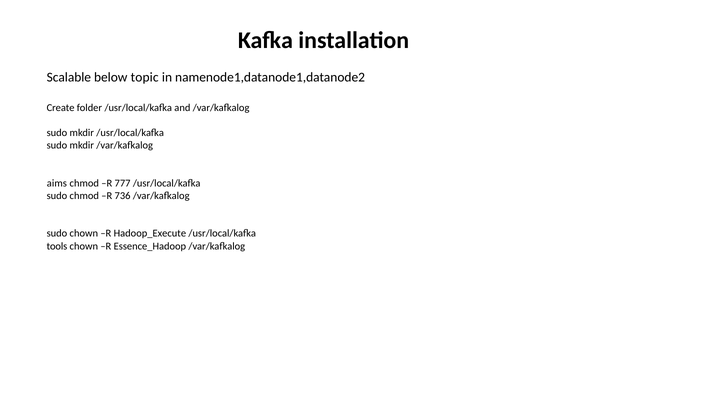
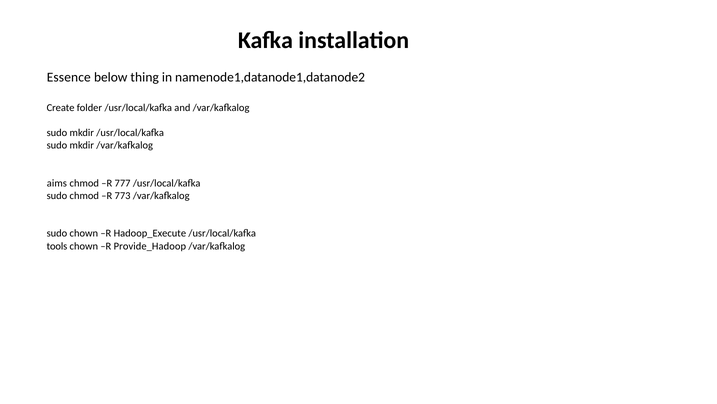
Scalable: Scalable -> Essence (69, 77)
topic: topic -> thing (145, 77)
736: 736 -> 773 (123, 195)
Essence_Hadoop: Essence_Hadoop -> Provide_Hadoop (150, 246)
